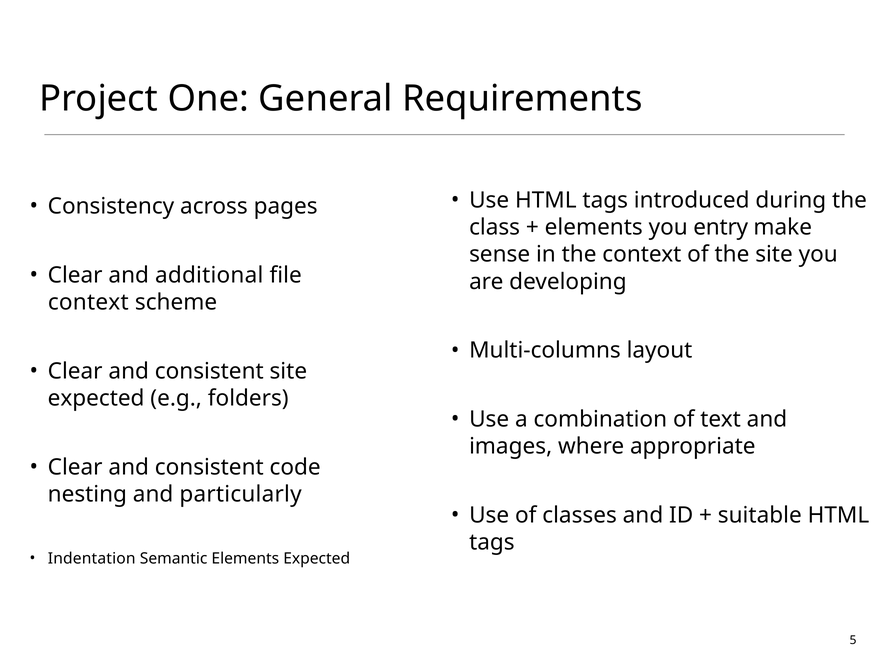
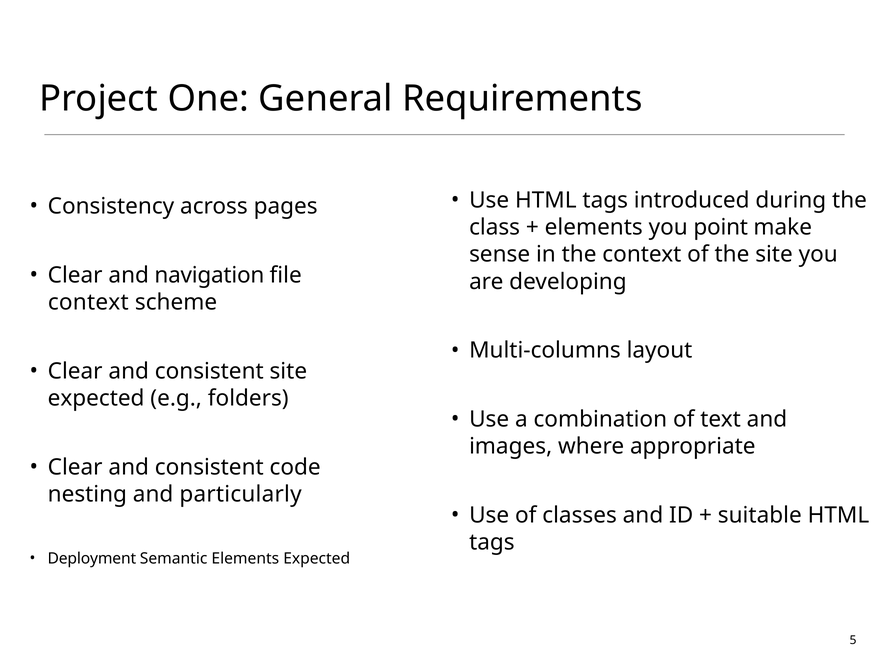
entry: entry -> point (721, 227)
additional: additional -> navigation (209, 275)
Indentation: Indentation -> Deployment (92, 558)
